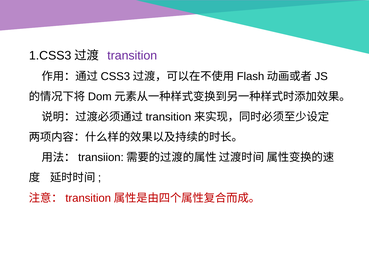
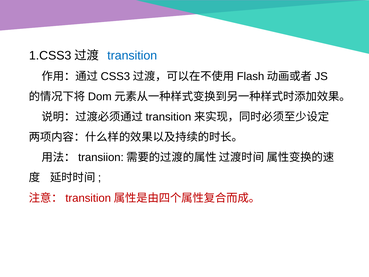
transition colour: purple -> blue (132, 55)
